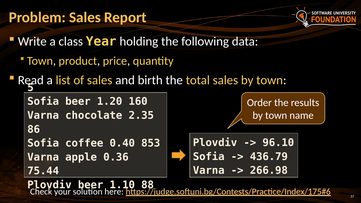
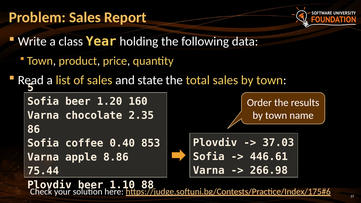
birth: birth -> state (150, 80)
96.10: 96.10 -> 37.03 (278, 143)
436.79: 436.79 -> 446.61 (269, 157)
0.36: 0.36 -> 8.86 (116, 157)
